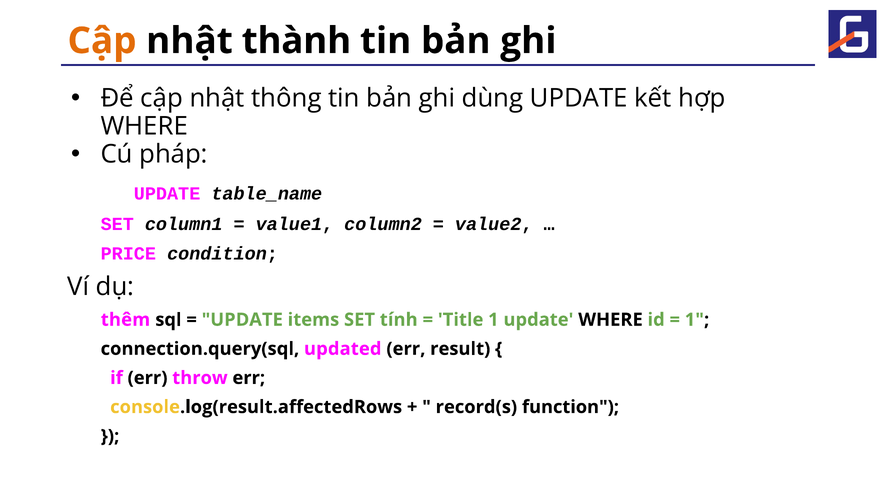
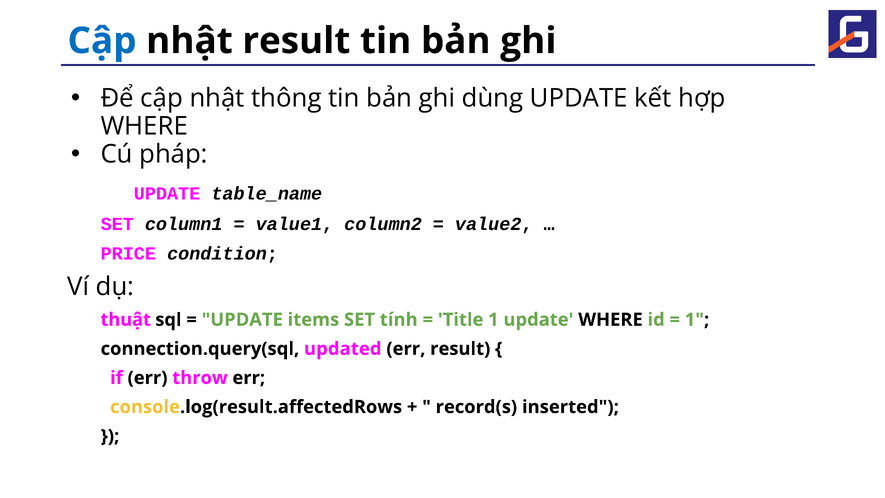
Cập colour: orange -> blue (102, 41)
nhật thành: thành -> result (296, 41)
thêm: thêm -> thuật (126, 320)
function: function -> inserted (570, 407)
